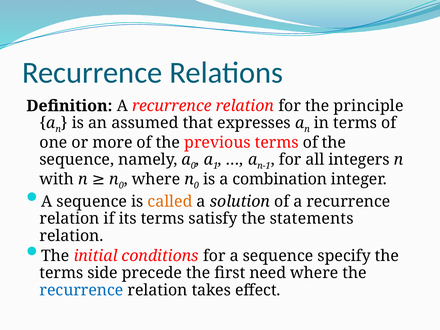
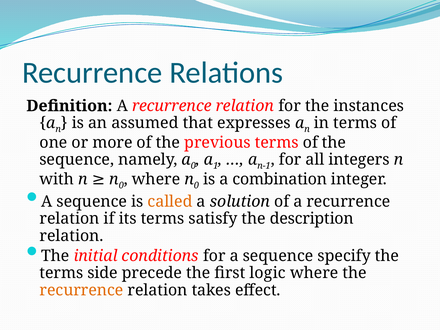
principle: principle -> instances (369, 106)
statements: statements -> description (312, 219)
need: need -> logic (268, 273)
recurrence colour: blue -> orange (81, 290)
